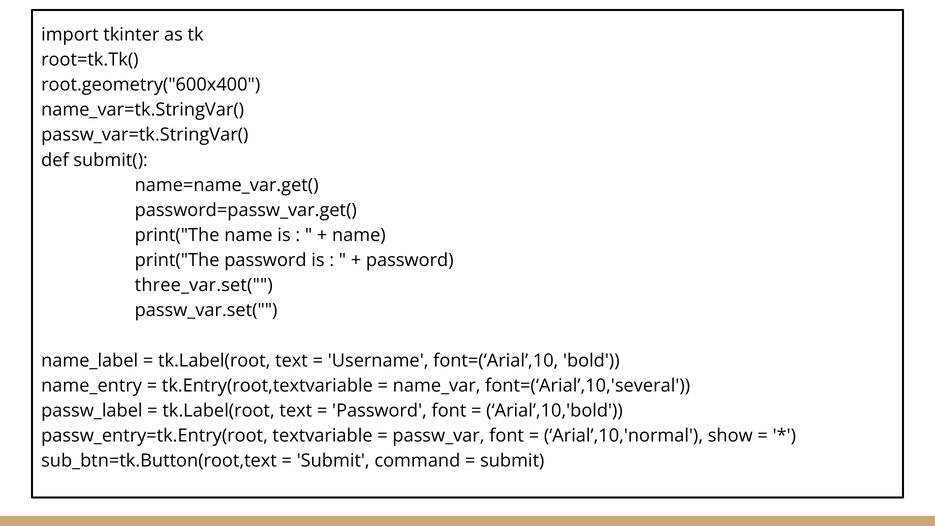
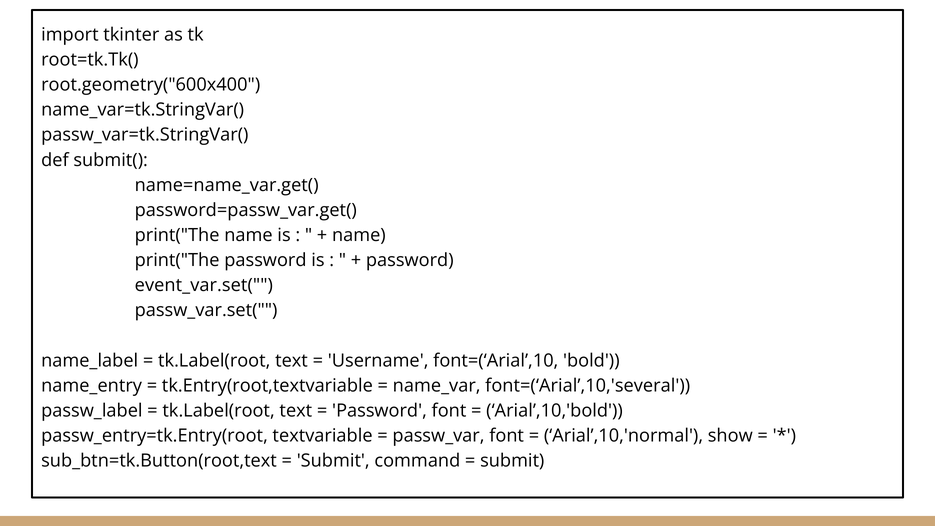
three_var.set(: three_var.set( -> event_var.set( (204, 285)
